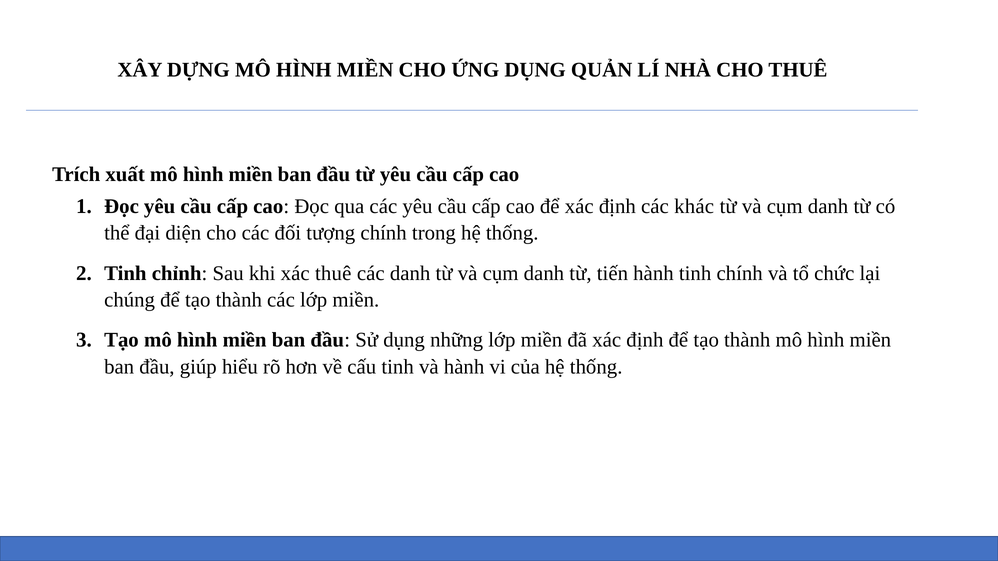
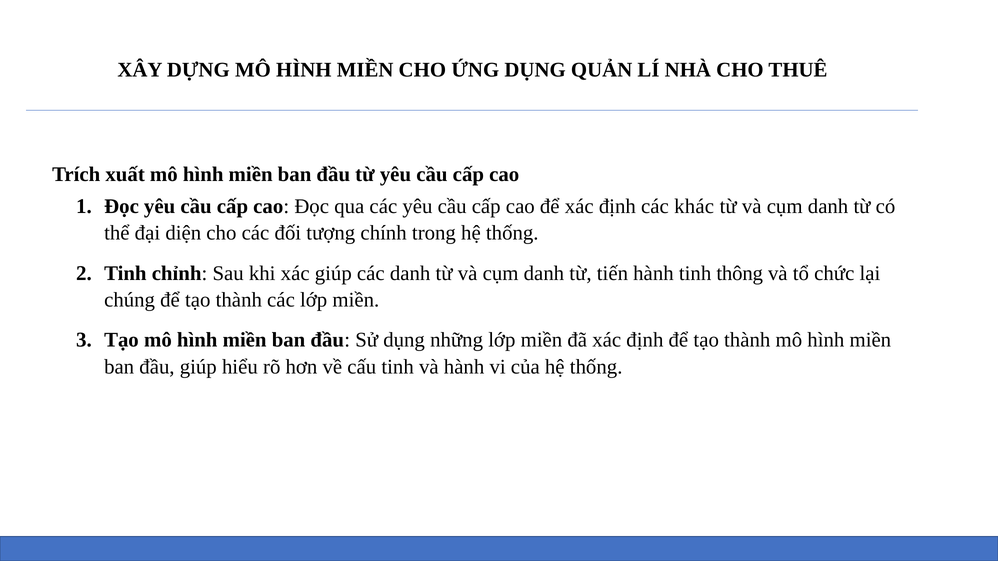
xác thuê: thuê -> giúp (333, 273)
tinh chính: chính -> thông (740, 273)
